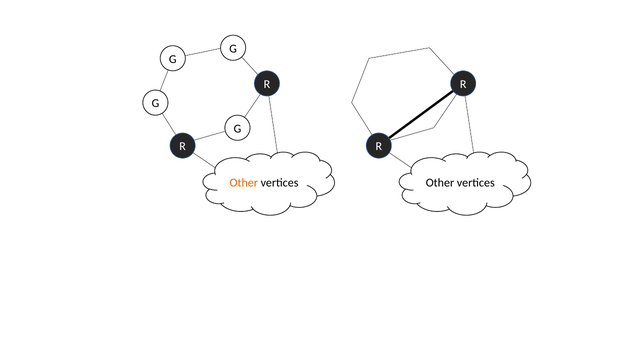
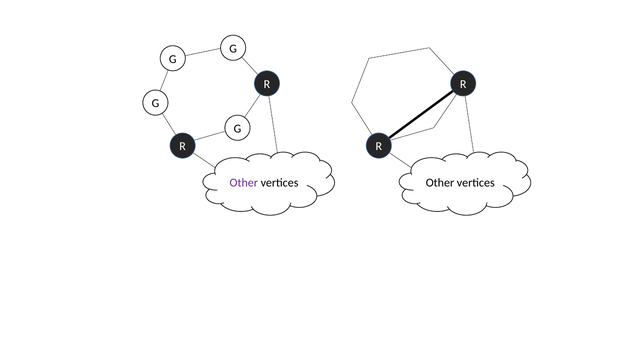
Other colour: orange -> purple (244, 183)
